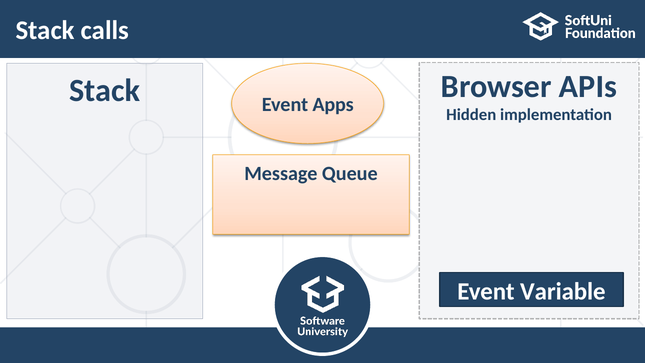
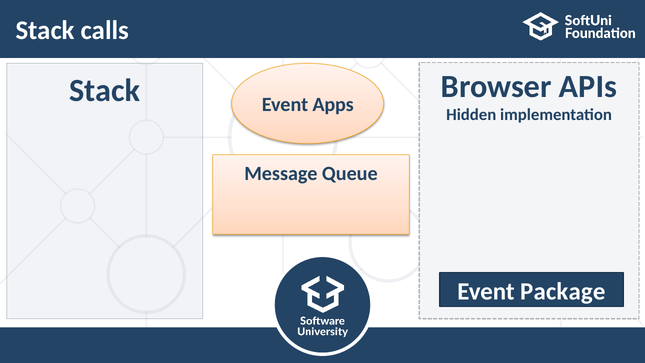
Variable: Variable -> Package (563, 291)
